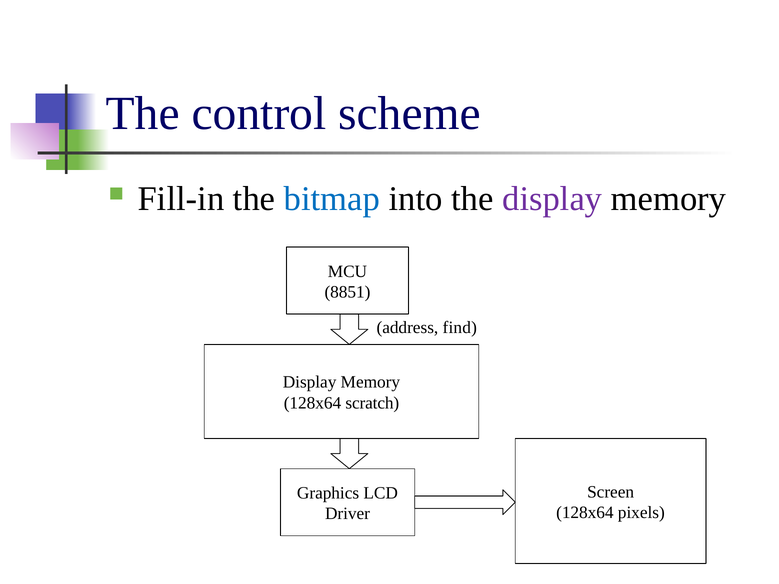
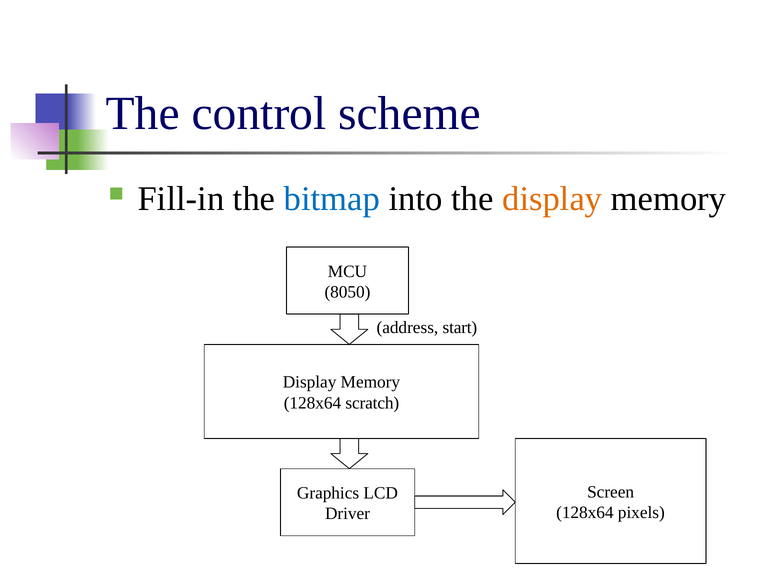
display colour: purple -> orange (552, 199)
8851: 8851 -> 8050 (347, 292)
find: find -> start (460, 328)
